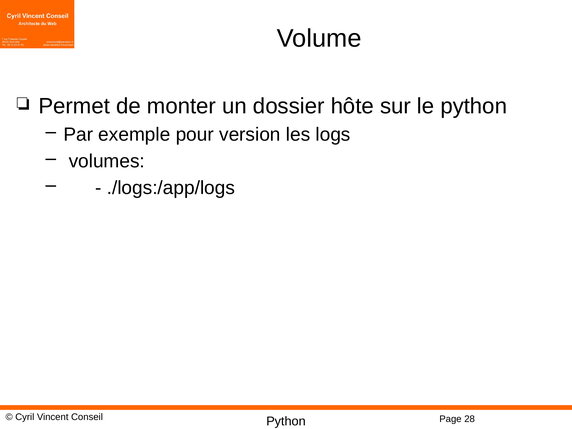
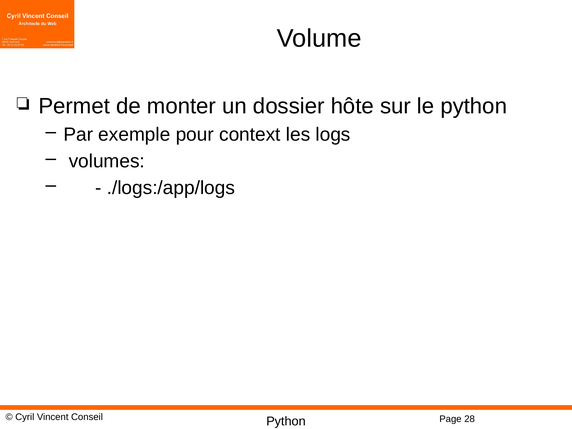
version: version -> context (250, 135)
